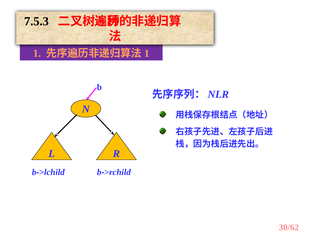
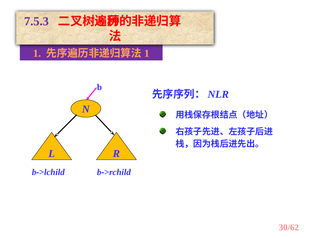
7.5.3 colour: black -> purple (36, 21)
